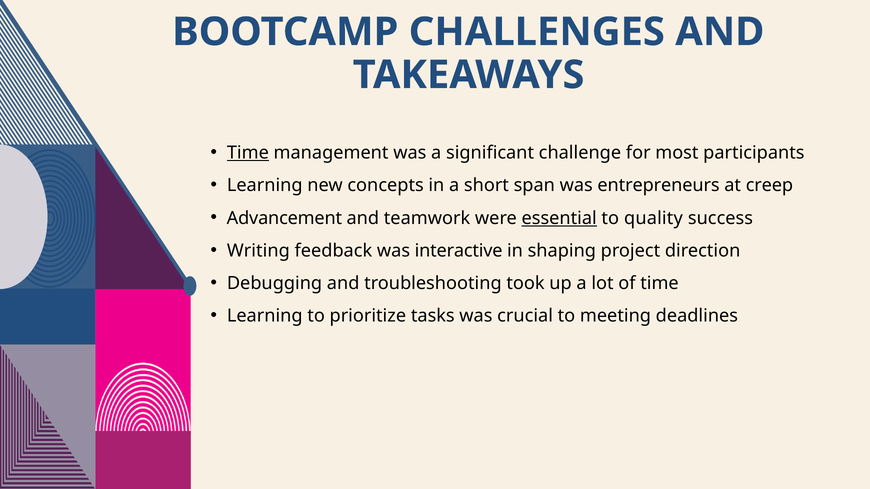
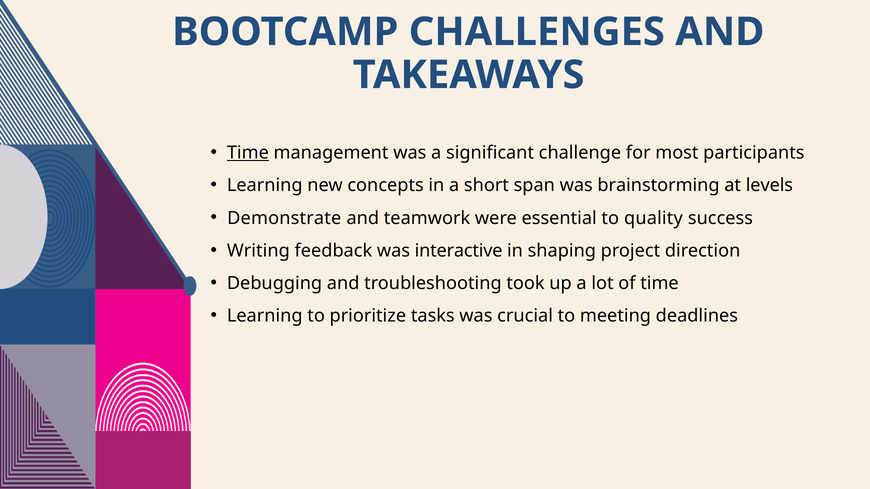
entrepreneurs: entrepreneurs -> brainstorming (659, 186)
creep: creep -> levels (769, 186)
Advancement: Advancement -> Demonstrate (284, 218)
essential underline: present -> none (559, 218)
